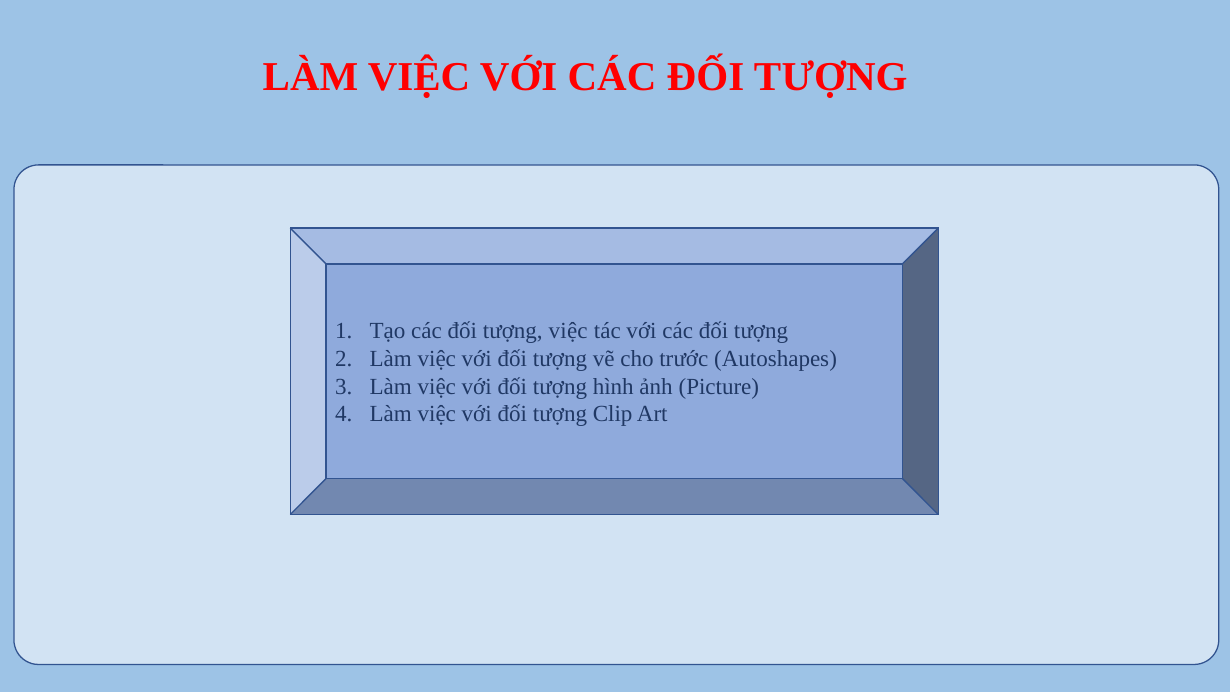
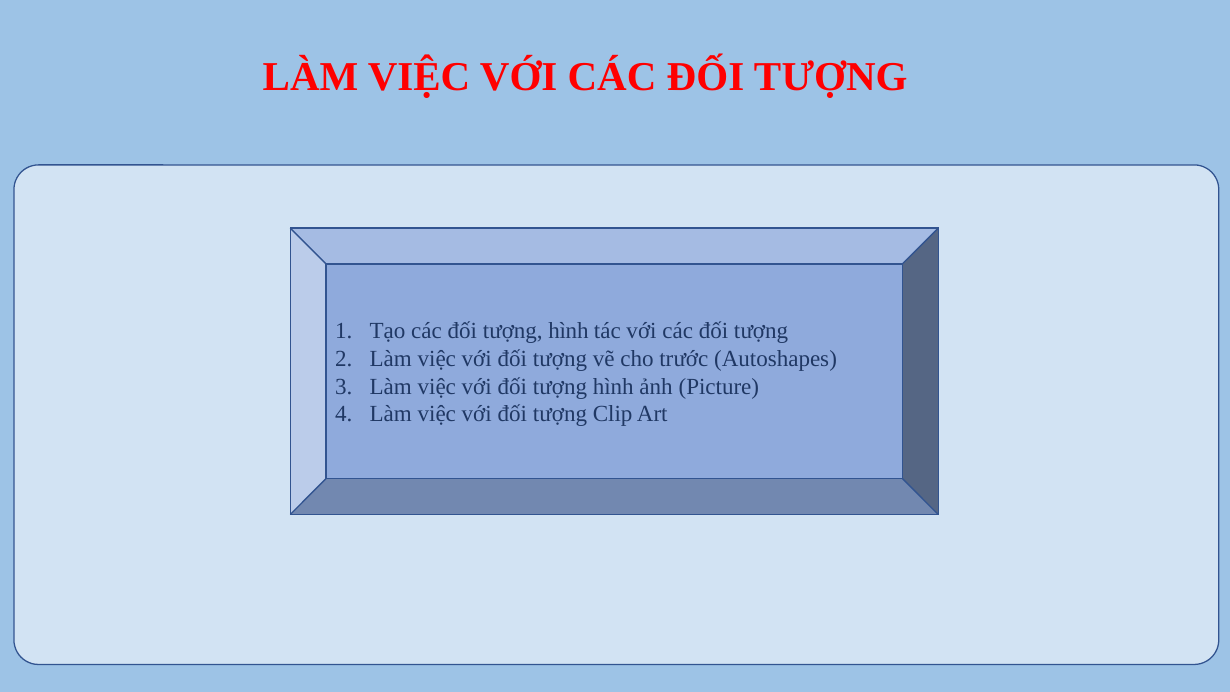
các đối tượng việc: việc -> hình (568, 331)
